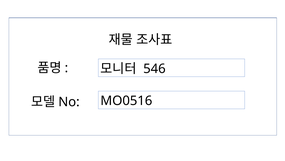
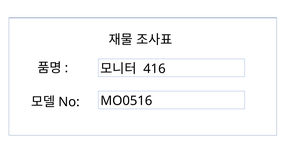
546: 546 -> 416 (154, 68)
